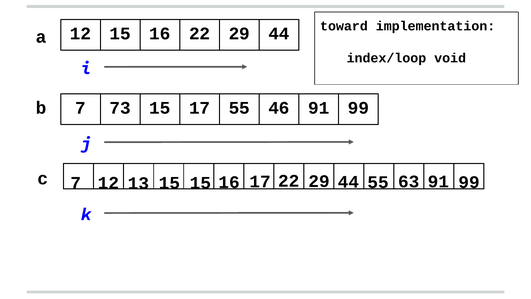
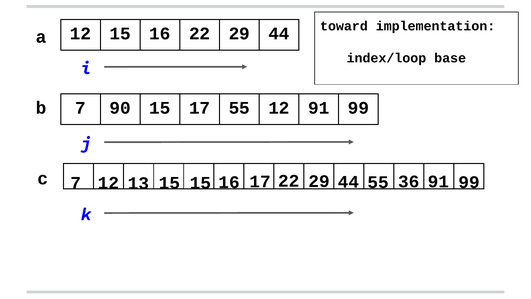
void: void -> base (450, 58)
73: 73 -> 90 (120, 108)
55 46: 46 -> 12 (279, 108)
63: 63 -> 36 (409, 182)
